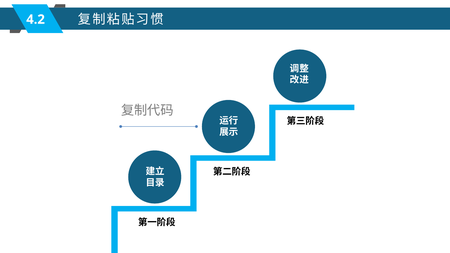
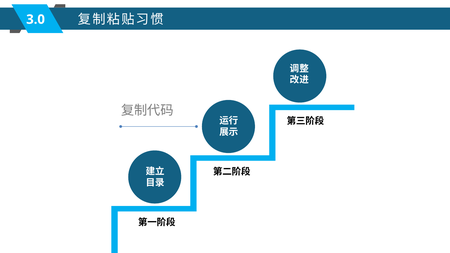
4.2: 4.2 -> 3.0 (36, 19)
